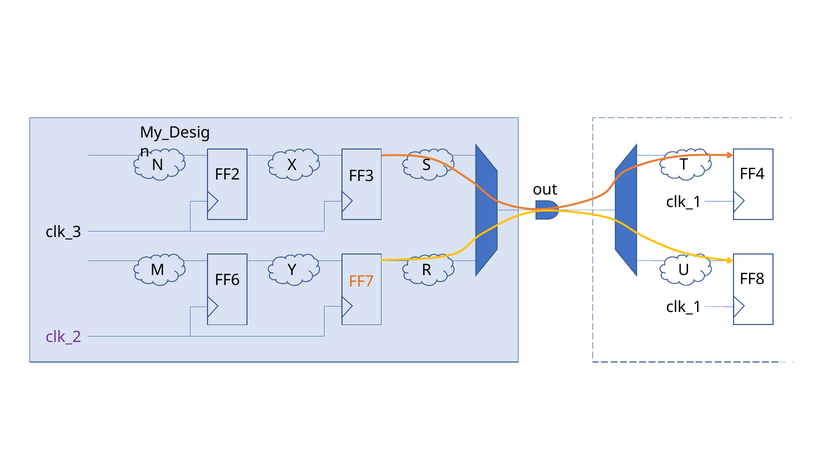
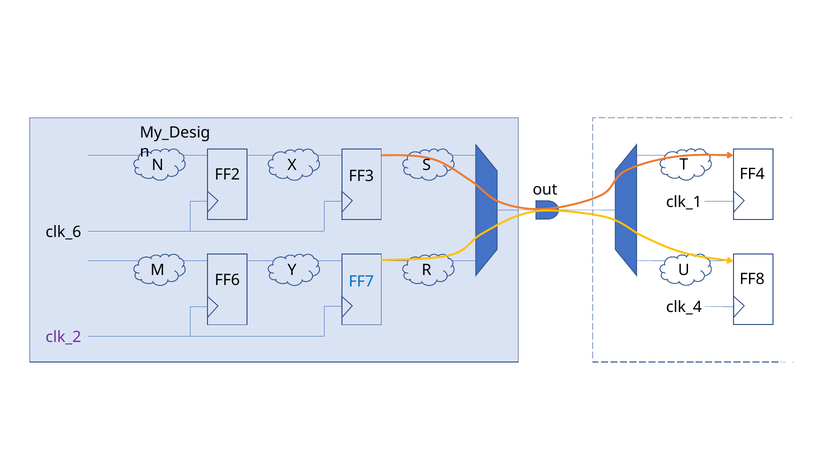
clk_3: clk_3 -> clk_6 (63, 232)
FF7 colour: orange -> blue (361, 282)
clk_1: clk_1 -> clk_4 (684, 308)
